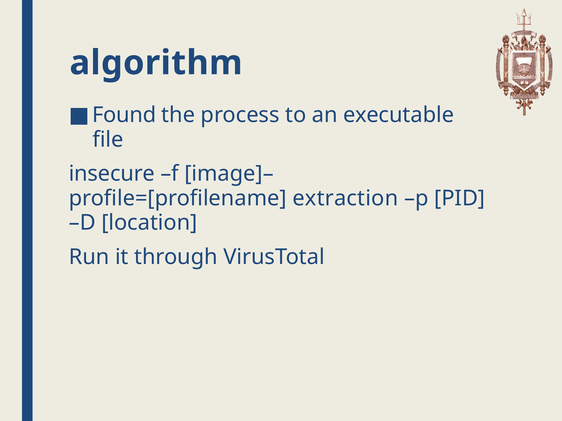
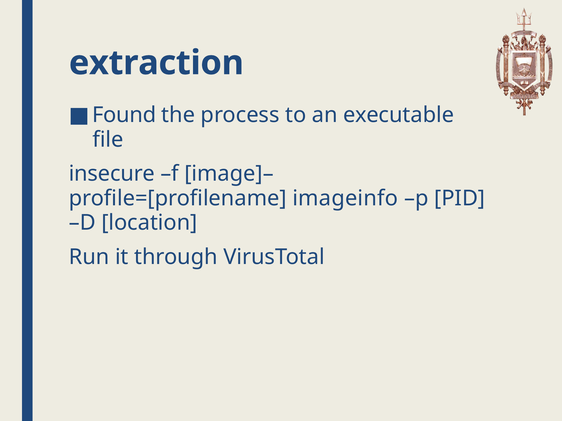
algorithm: algorithm -> extraction (156, 63)
extraction: extraction -> imageinfo (345, 198)
